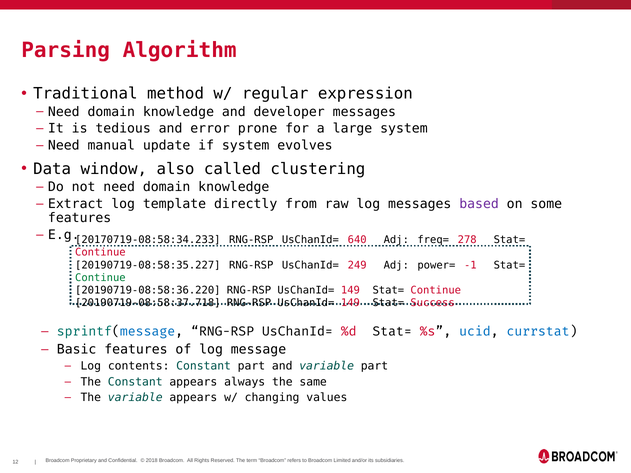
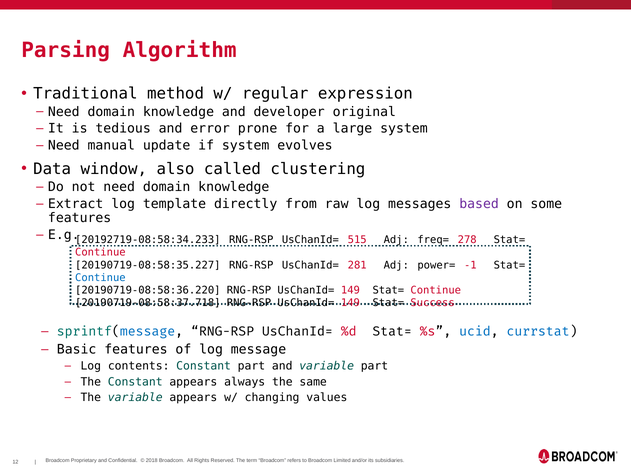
developer messages: messages -> original (364, 112)
20170719-08:58:34.233: 20170719-08:58:34.233 -> 20192719-08:58:34.233 (148, 240)
640: 640 -> 515 (357, 240)
249: 249 -> 281 (357, 265)
Continue colour: green -> blue (100, 278)
